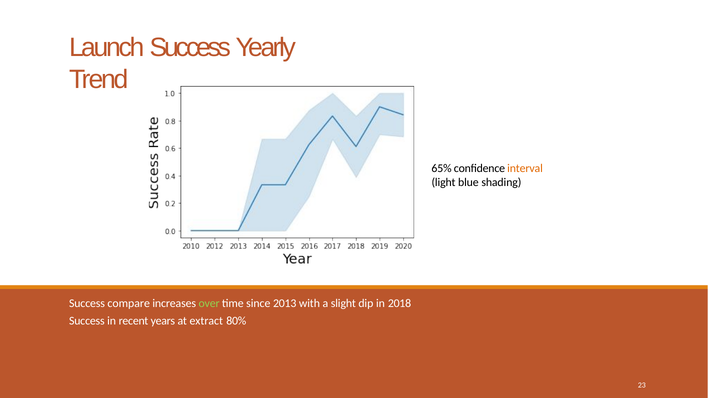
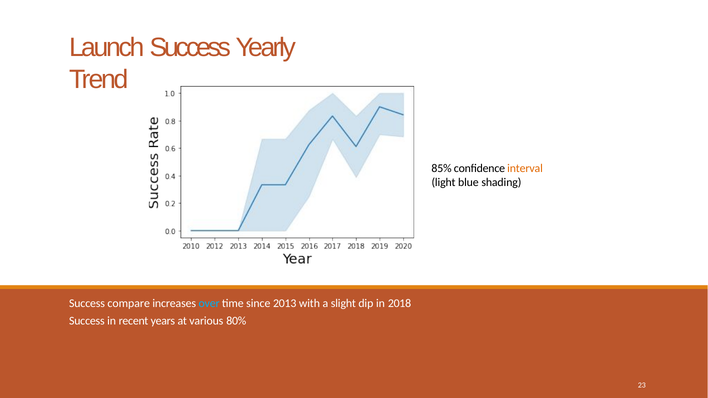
65%: 65% -> 85% (442, 168)
over colour: light green -> light blue (209, 304)
extract: extract -> various (206, 321)
